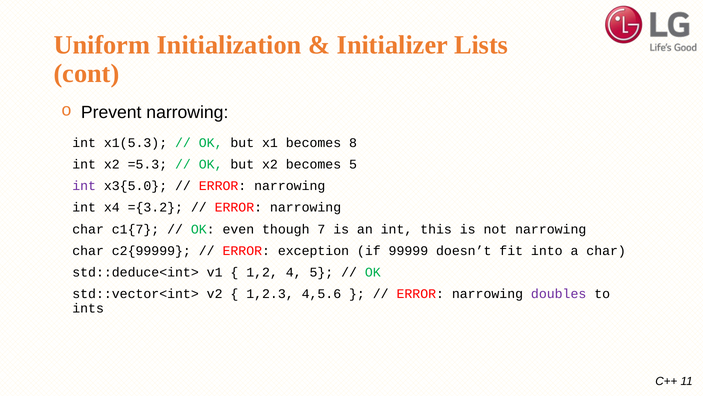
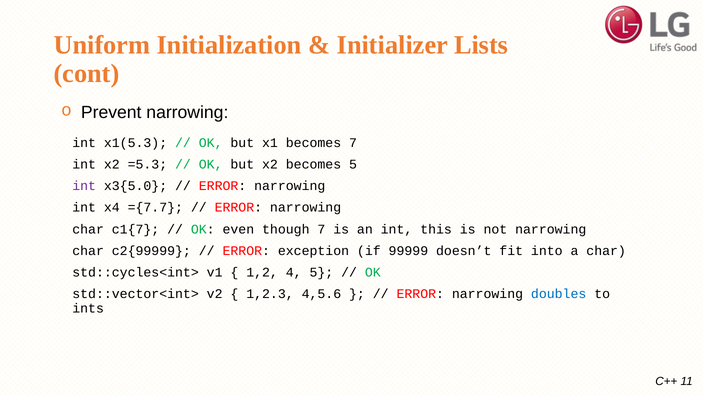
becomes 8: 8 -> 7 (353, 143)
={3.2: ={3.2 -> ={7.7 (155, 207)
std::deduce<int>: std::deduce<int> -> std::cycles<int> (136, 272)
doubles colour: purple -> blue (559, 294)
